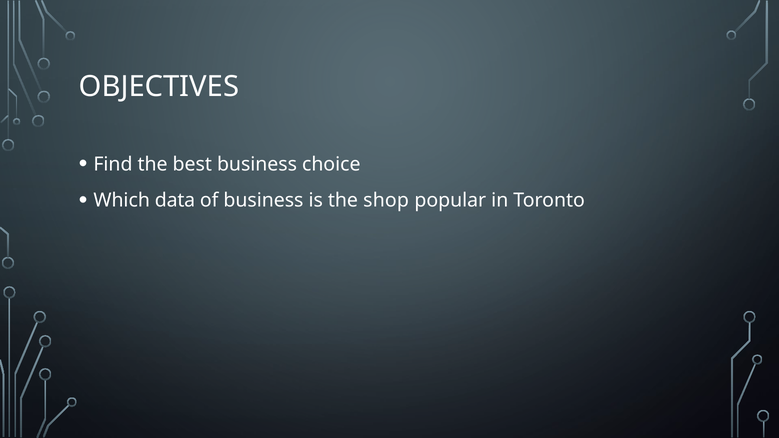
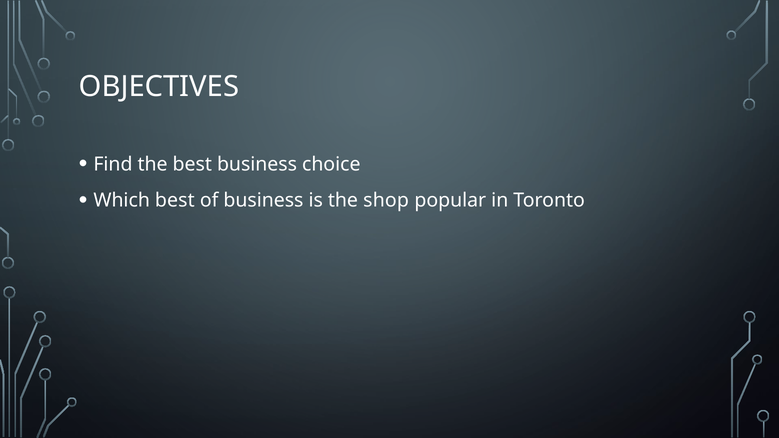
Which data: data -> best (175, 201)
